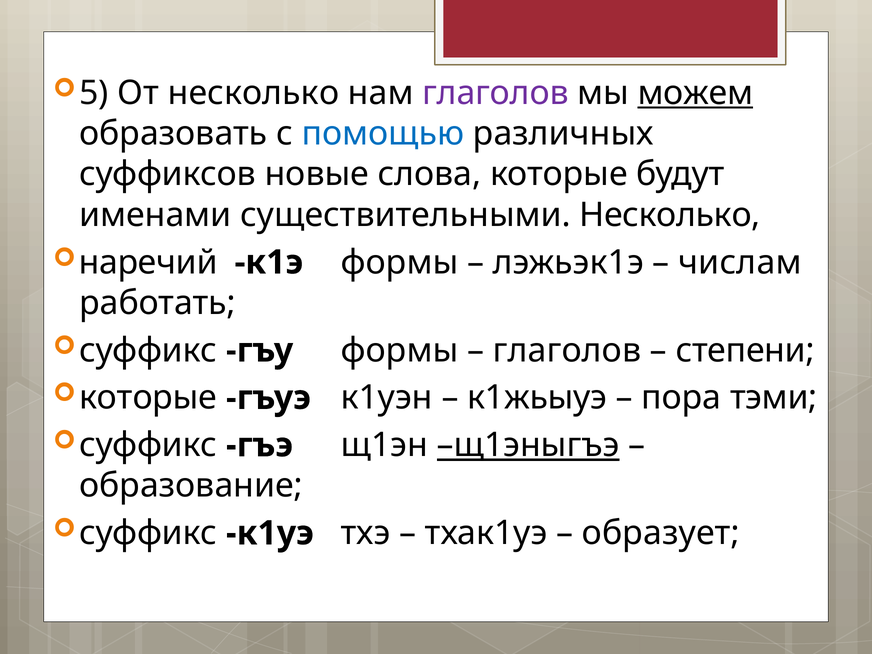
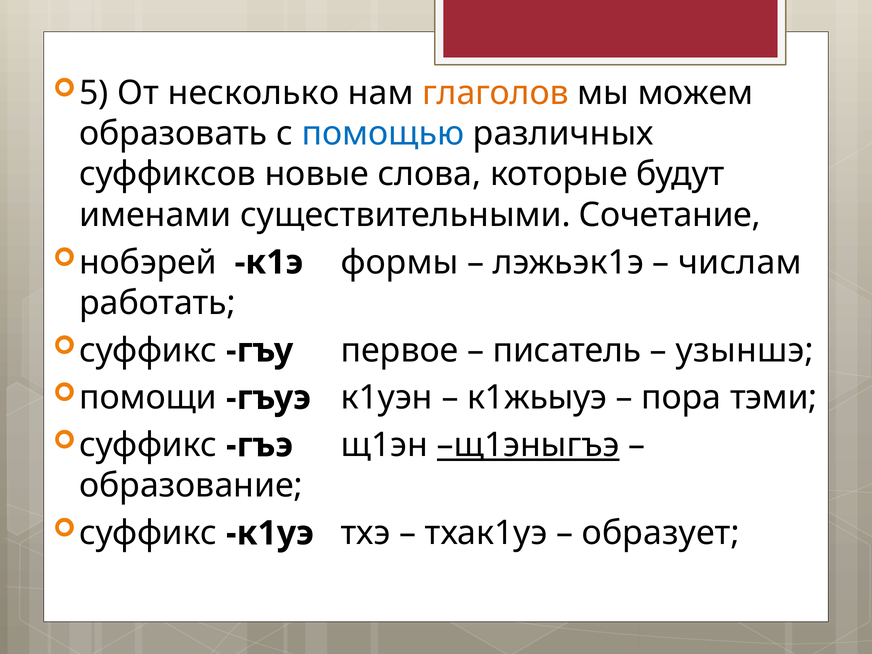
глаголов colour: purple -> orange (495, 93)
можем underline: present -> none (695, 93)
существительными Несколько: Несколько -> Сочетание (670, 215)
наречий: наречий -> нобэрей (148, 262)
гъу формы: формы -> первое (400, 350)
глаголов: глаголов -> писатель (567, 350)
степени: степени -> узыншэ (745, 350)
которые: которые -> помощи (148, 398)
